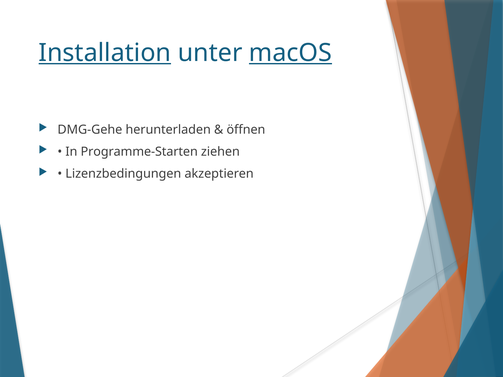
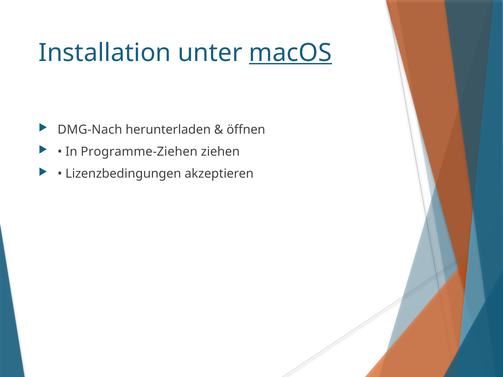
Installation underline: present -> none (105, 53)
DMG-Gehe: DMG-Gehe -> DMG-Nach (90, 130)
Programme-Starten: Programme-Starten -> Programme-Ziehen (139, 152)
